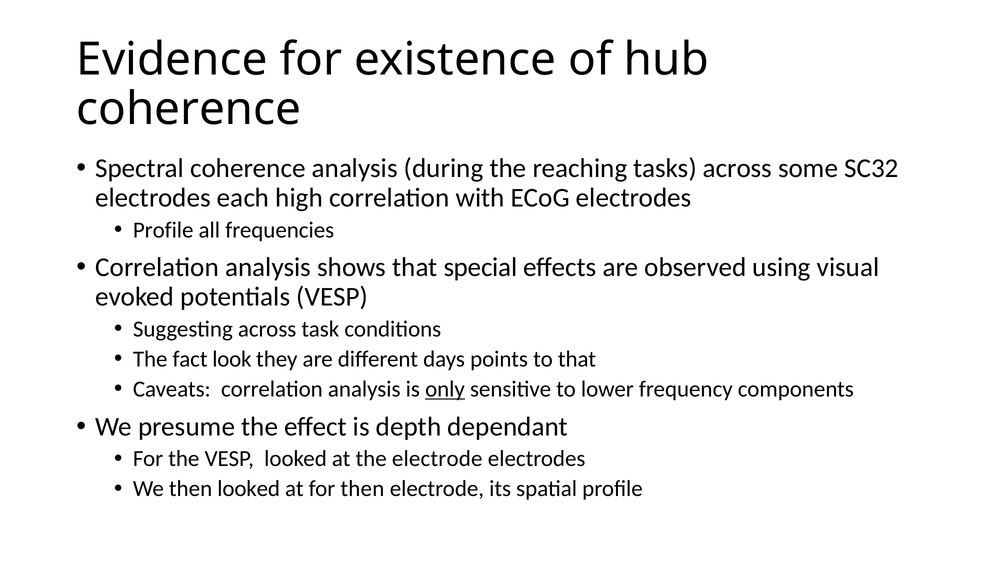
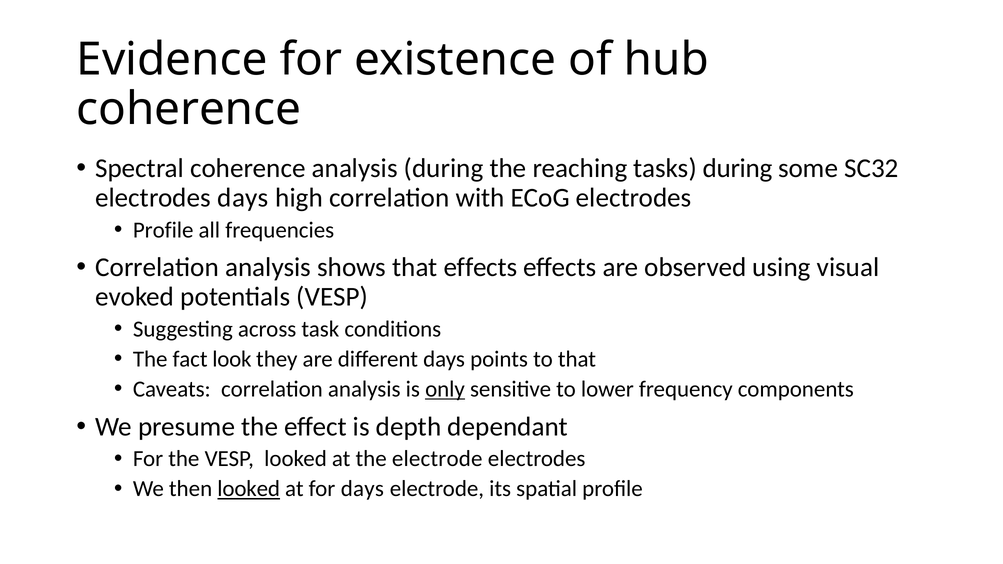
tasks across: across -> during (738, 168)
electrodes each: each -> days (243, 198)
that special: special -> effects (480, 268)
looked underline: none -> present (249, 489)
for then: then -> days (362, 489)
